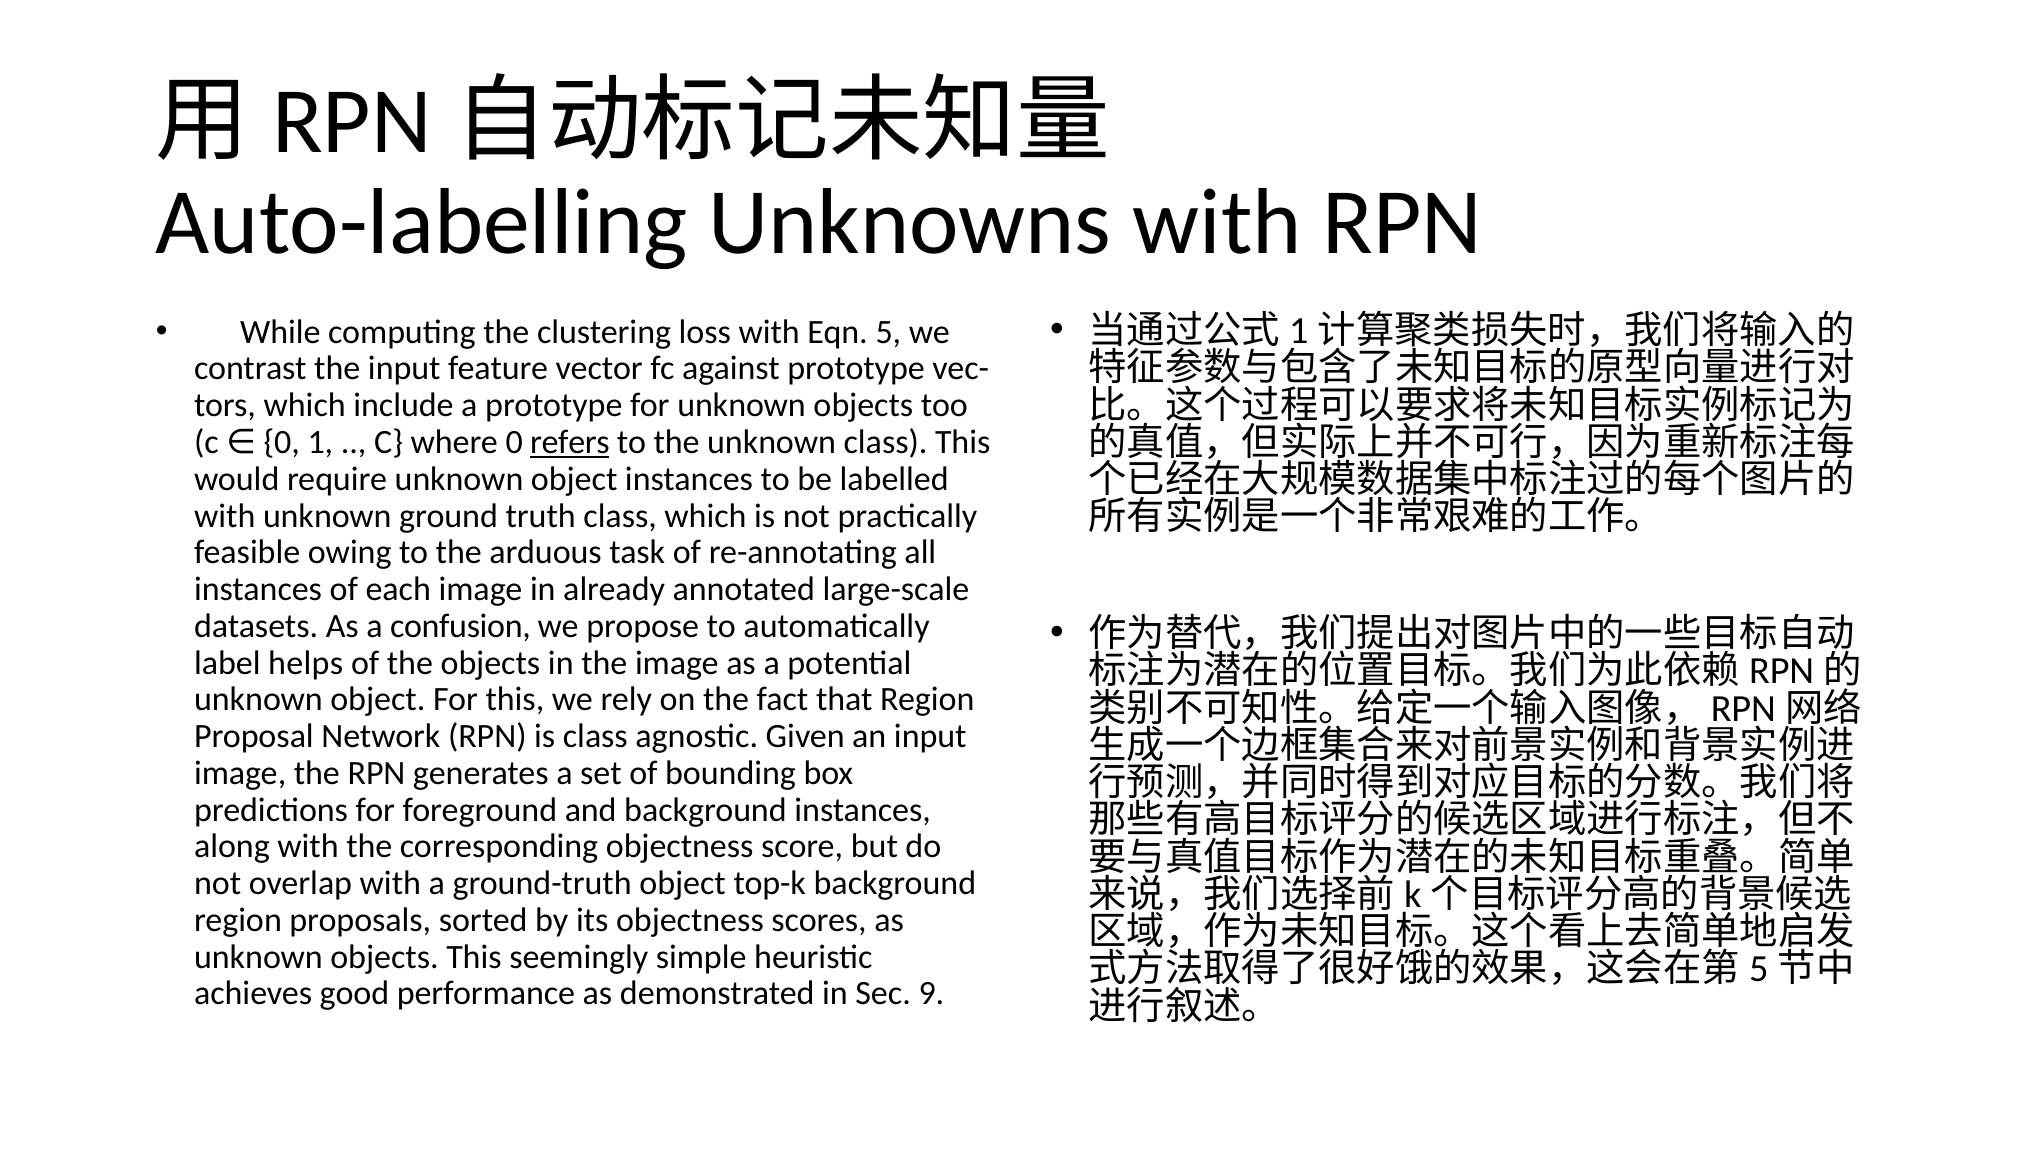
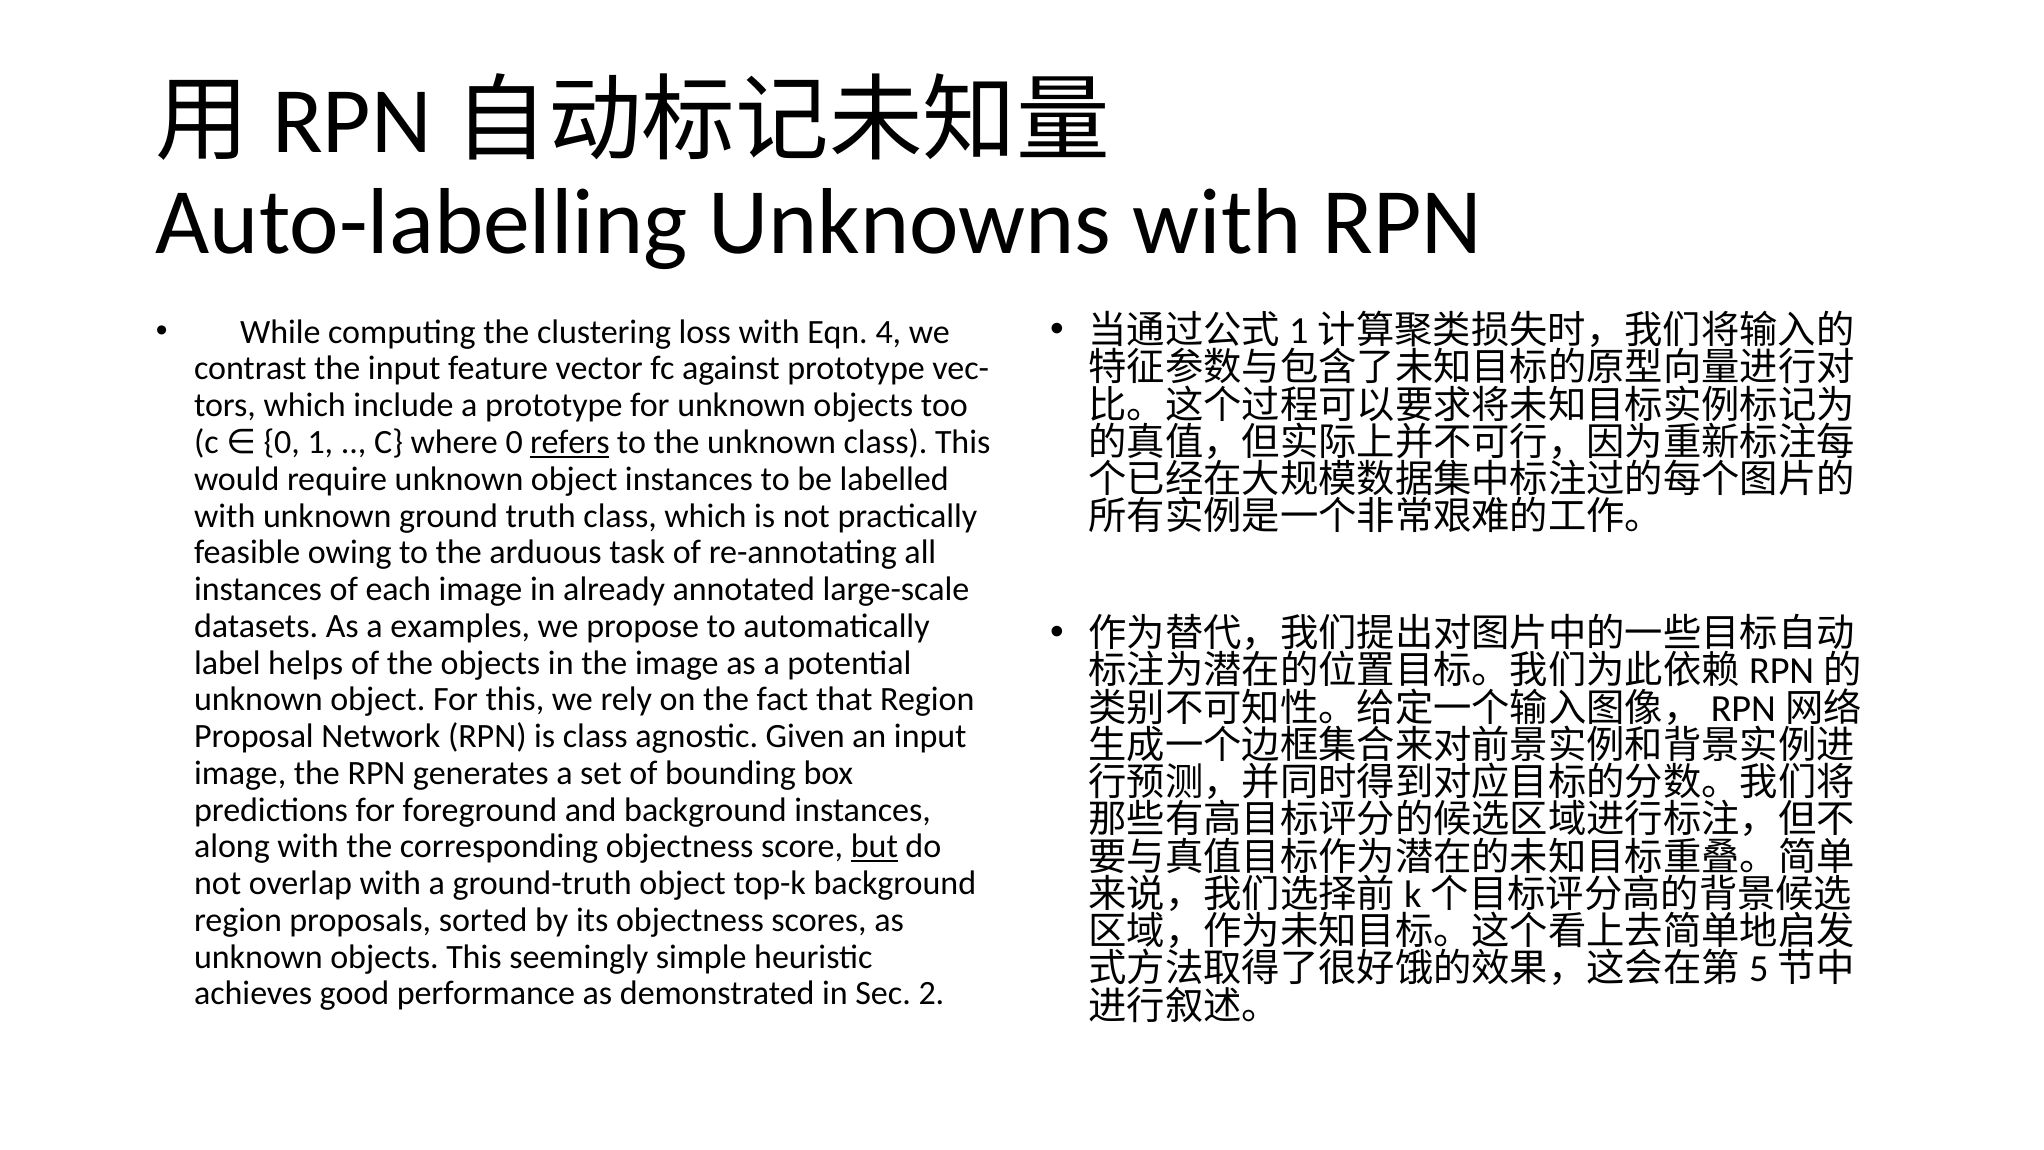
5: 5 -> 4 (888, 332)
confusion: confusion -> examples (460, 626)
but underline: none -> present (874, 846)
9: 9 -> 2 (931, 993)
